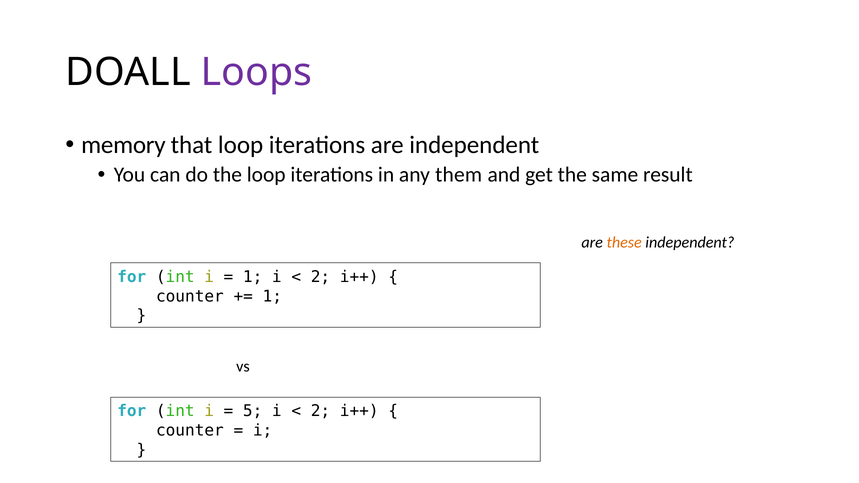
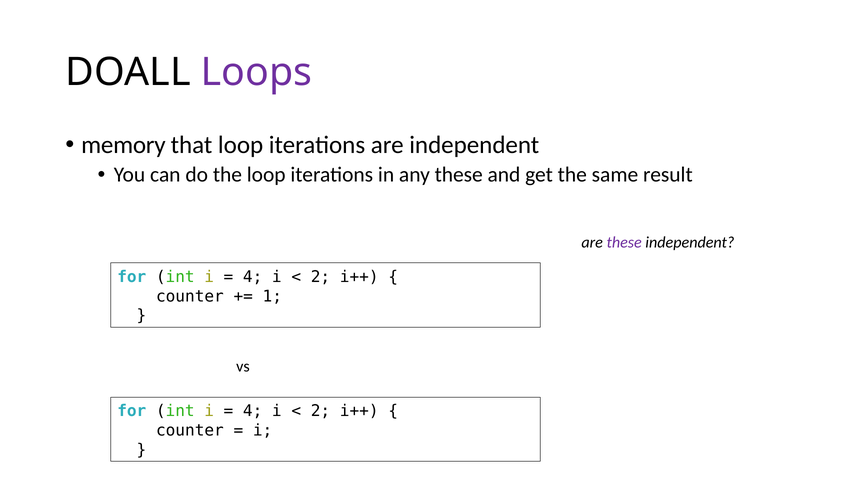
any them: them -> these (459, 175)
these colour: orange -> purple (624, 243)
1: 1 -> 4 (253, 277)
5: 5 -> 4 (253, 411)
